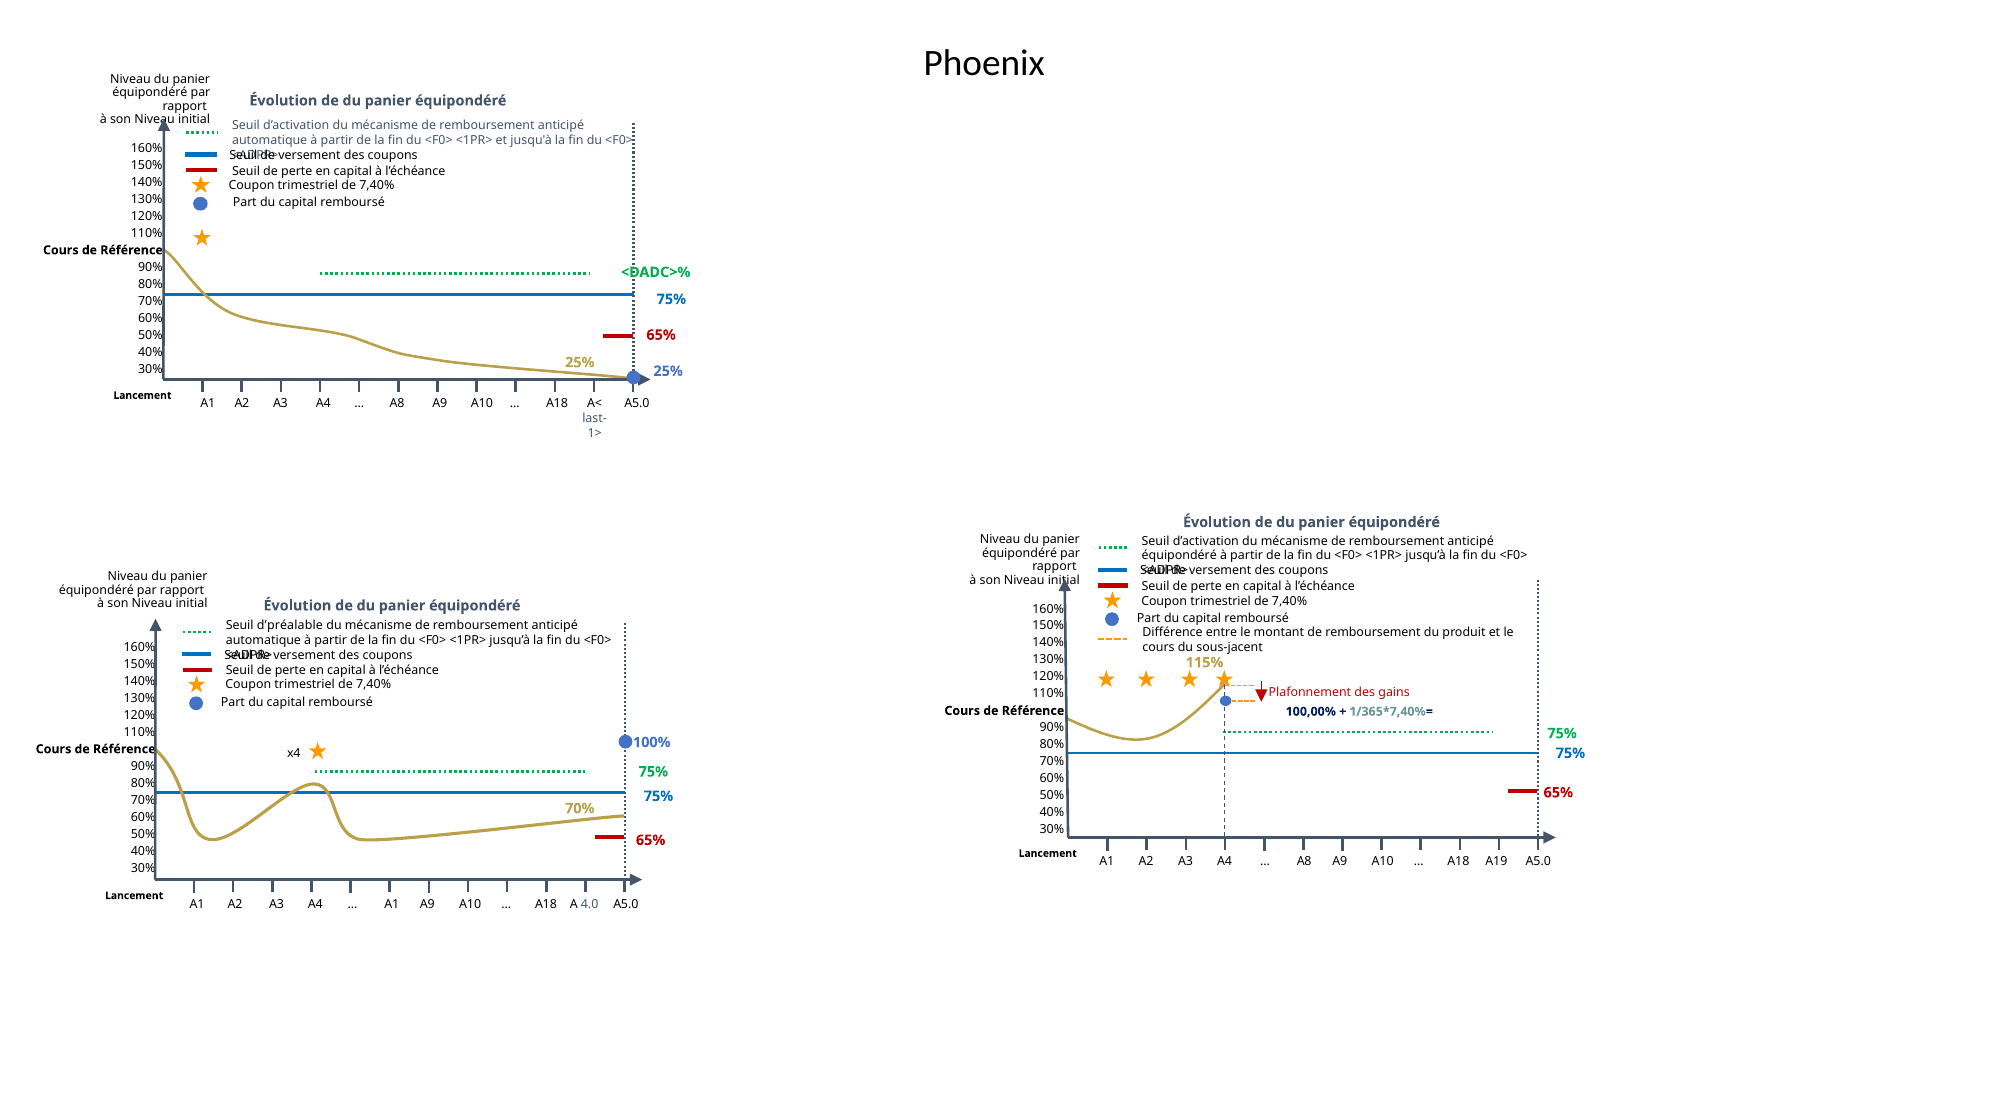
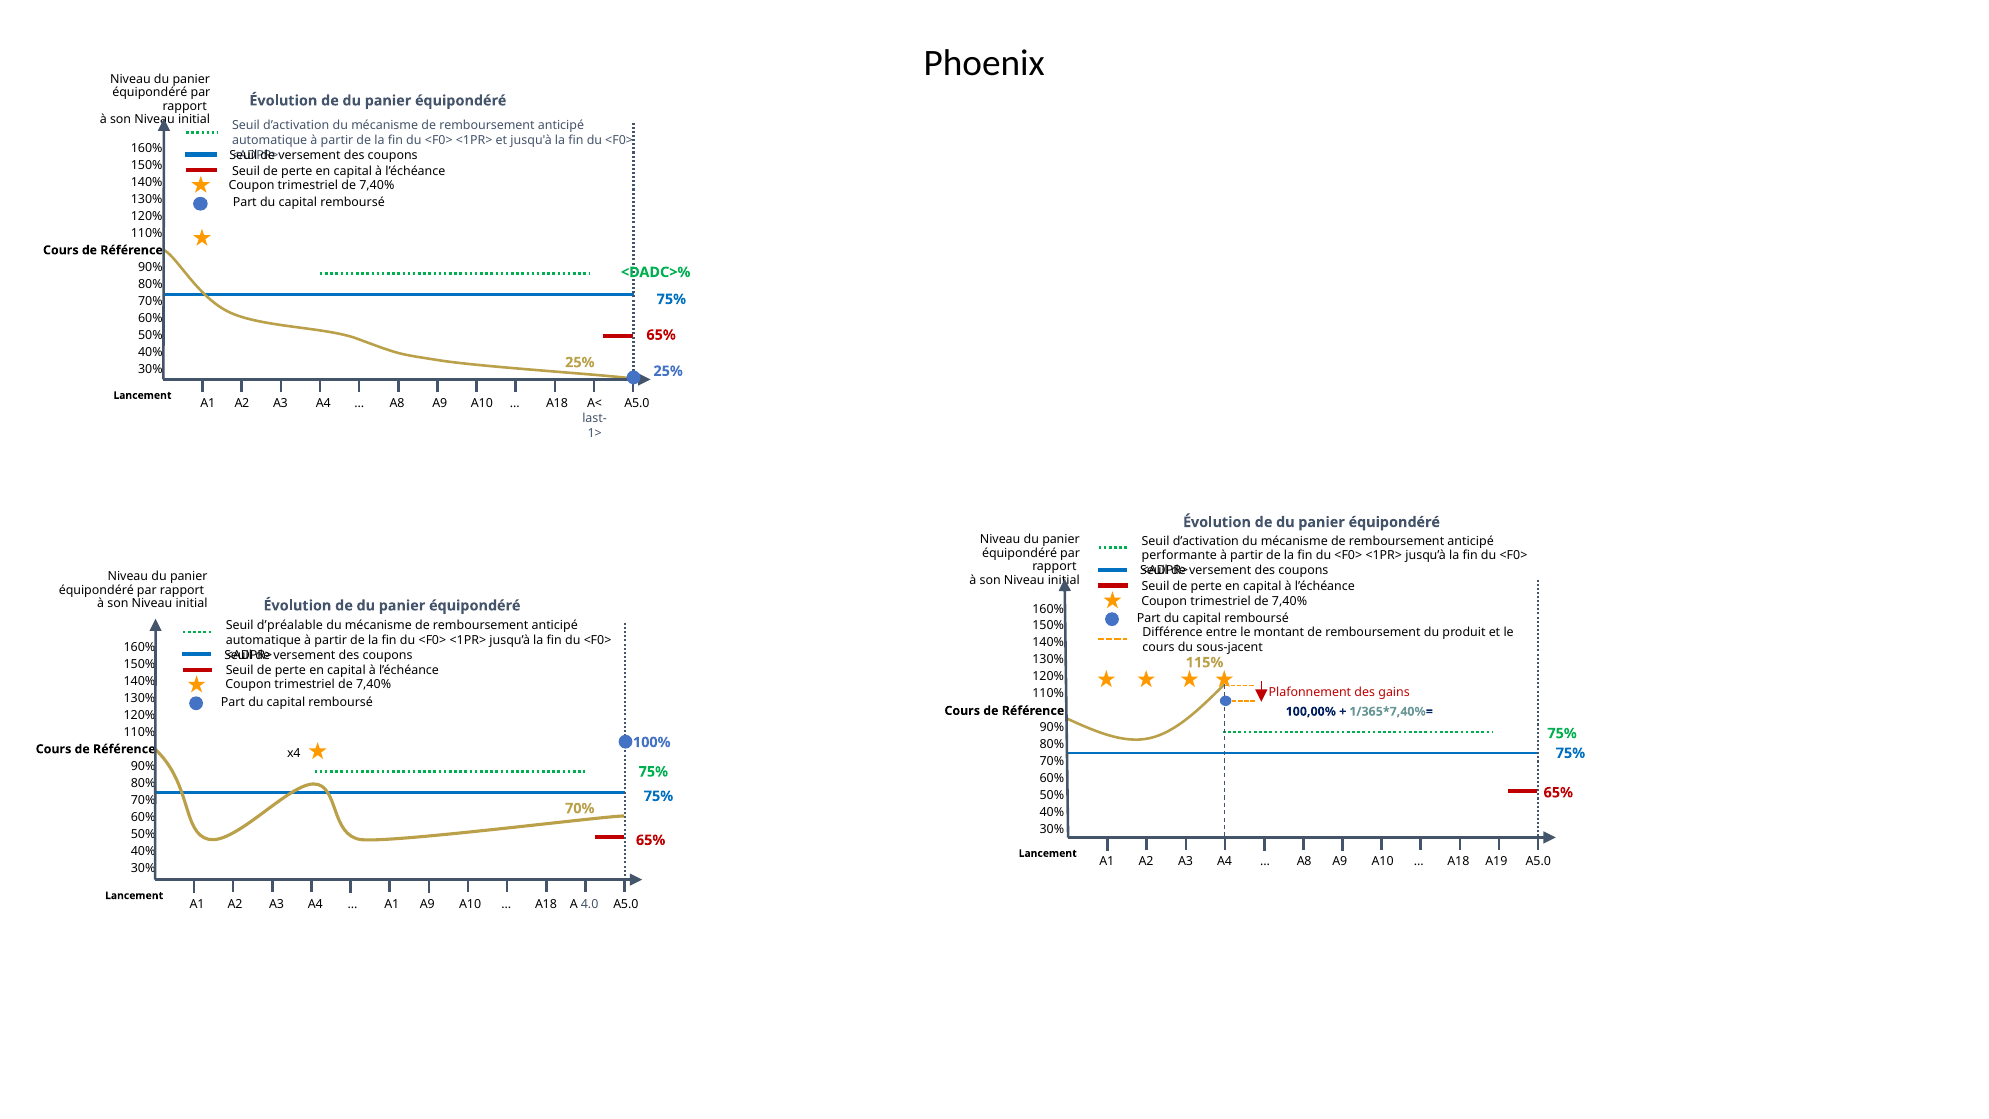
équipondéré: équipondéré -> performante (1179, 556)
